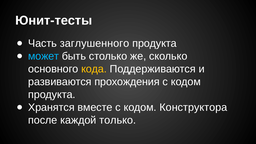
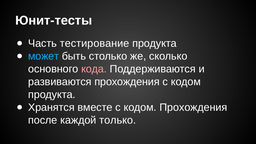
заглушенного: заглушенного -> тестирование (95, 43)
кода colour: yellow -> pink (94, 69)
кодом Конструктора: Конструктора -> Прохождения (193, 107)
